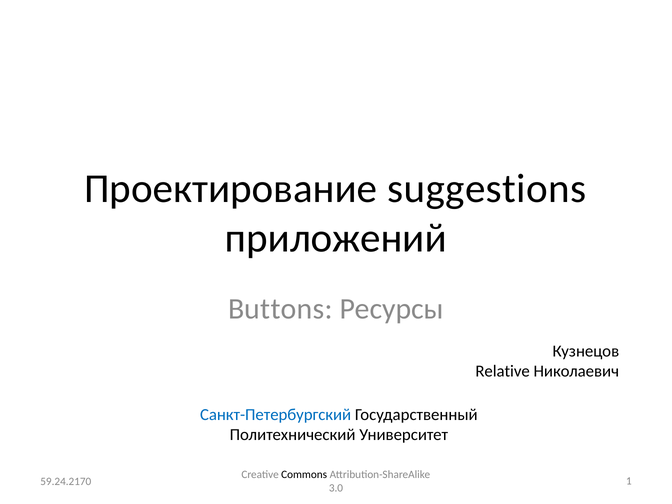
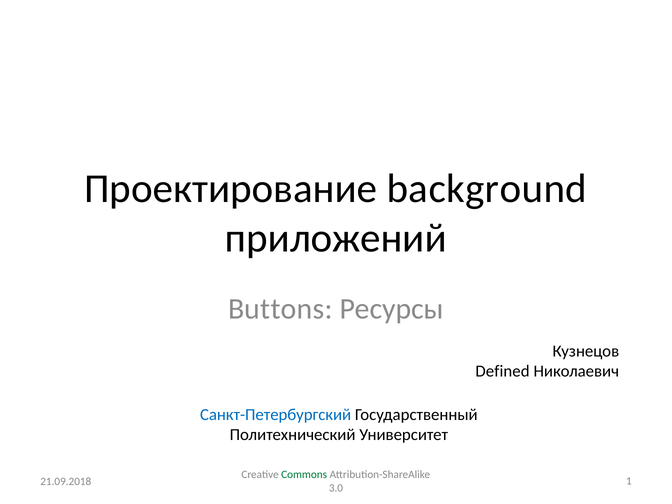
suggestions: suggestions -> background (487, 189)
Relative: Relative -> Defined (503, 371)
Commons colour: black -> green (304, 475)
59.24.2170: 59.24.2170 -> 21.09.2018 (66, 481)
